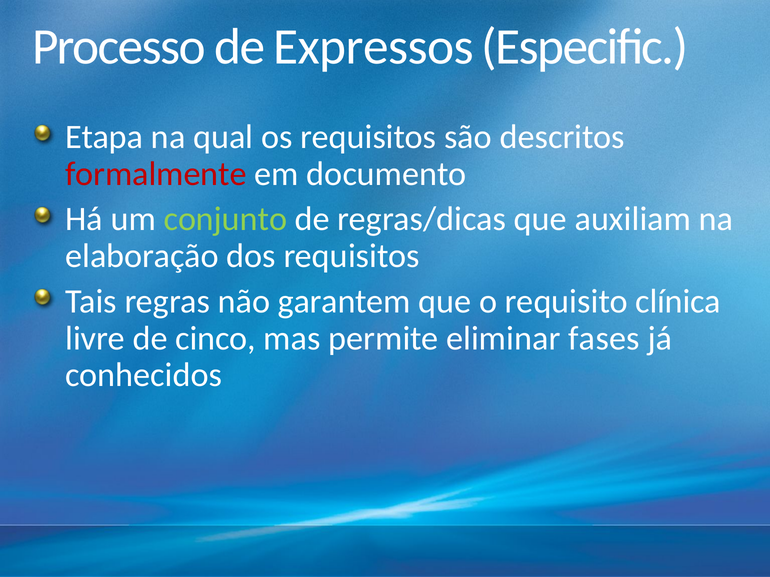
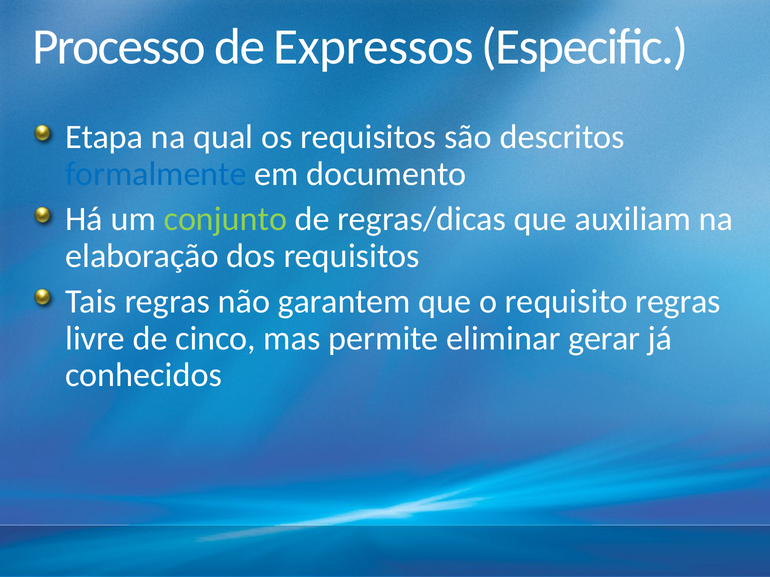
formalmente colour: red -> blue (156, 174)
requisito clínica: clínica -> regras (678, 302)
fases: fases -> gerar (604, 339)
